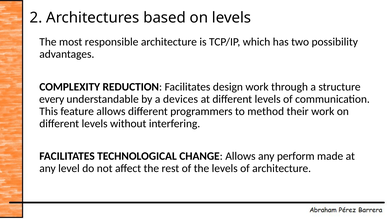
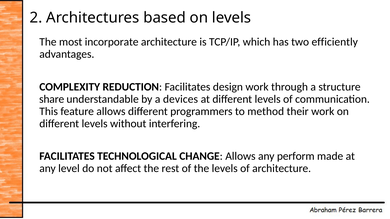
responsible: responsible -> incorporate (112, 42)
possibility: possibility -> efficiently (335, 42)
every: every -> share (52, 99)
